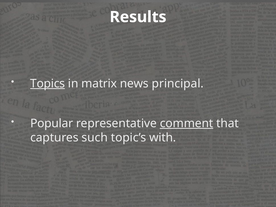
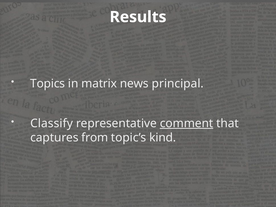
Topics underline: present -> none (48, 84)
Popular: Popular -> Classify (52, 123)
such: such -> from (95, 138)
with: with -> kind (163, 138)
